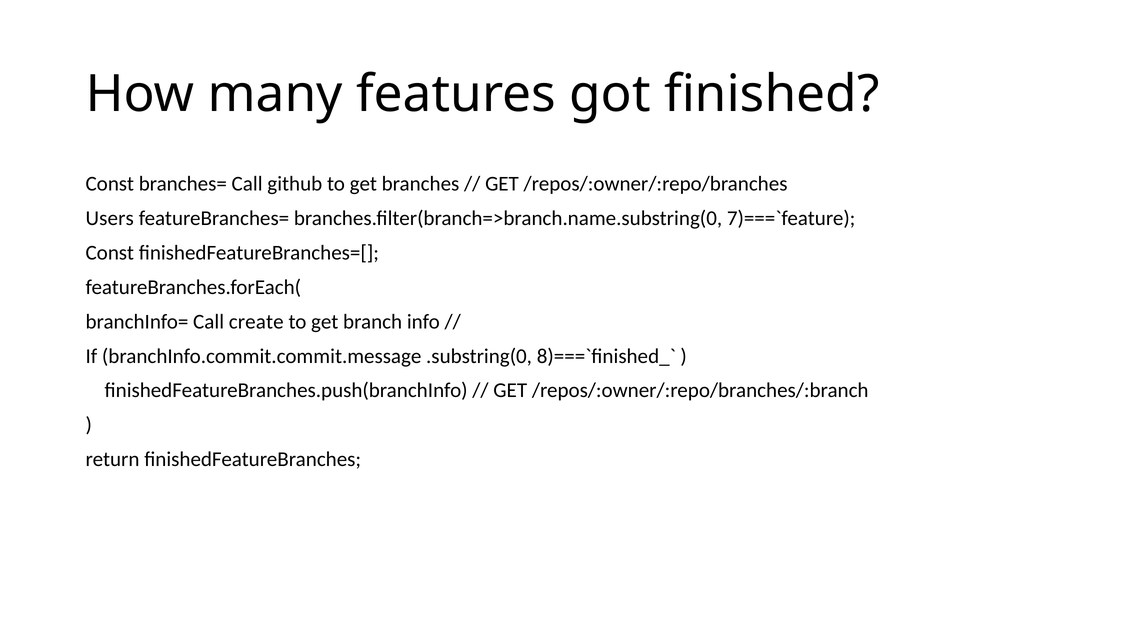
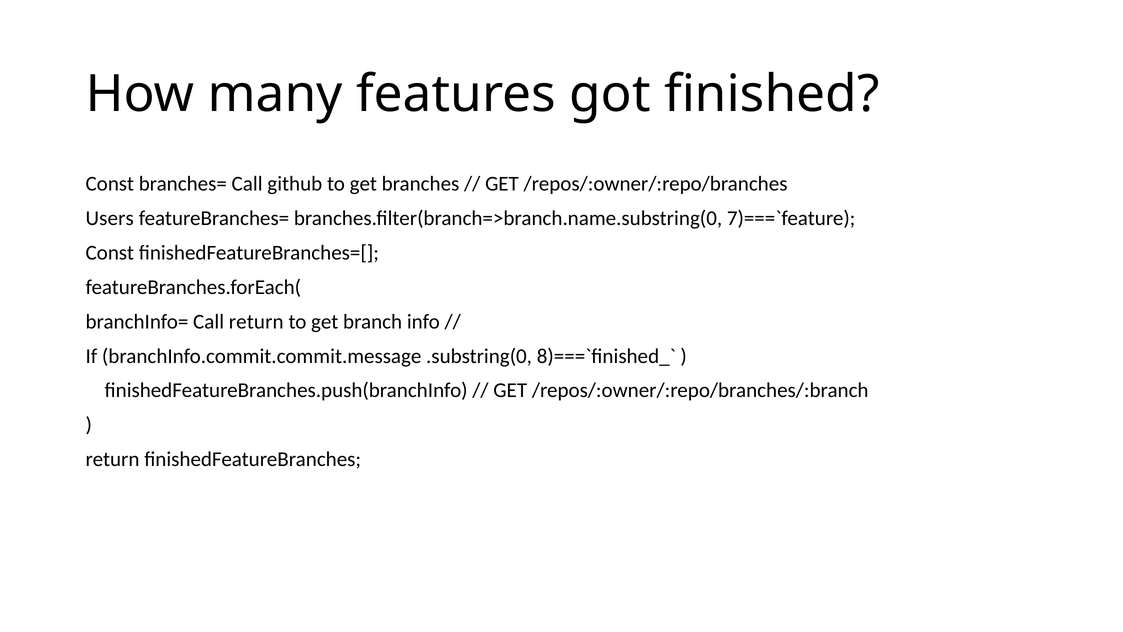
Call create: create -> return (256, 321)
